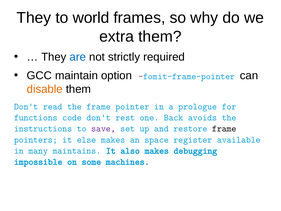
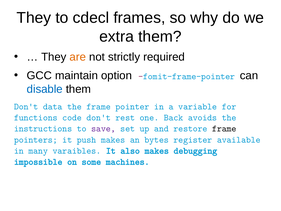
world: world -> cdecl (91, 18)
are colour: blue -> orange (78, 57)
disable colour: orange -> blue (45, 89)
read: read -> data (53, 106)
prologue: prologue -> variable (198, 106)
else: else -> push (87, 139)
space: space -> bytes (157, 139)
maintains: maintains -> varaibles (77, 150)
